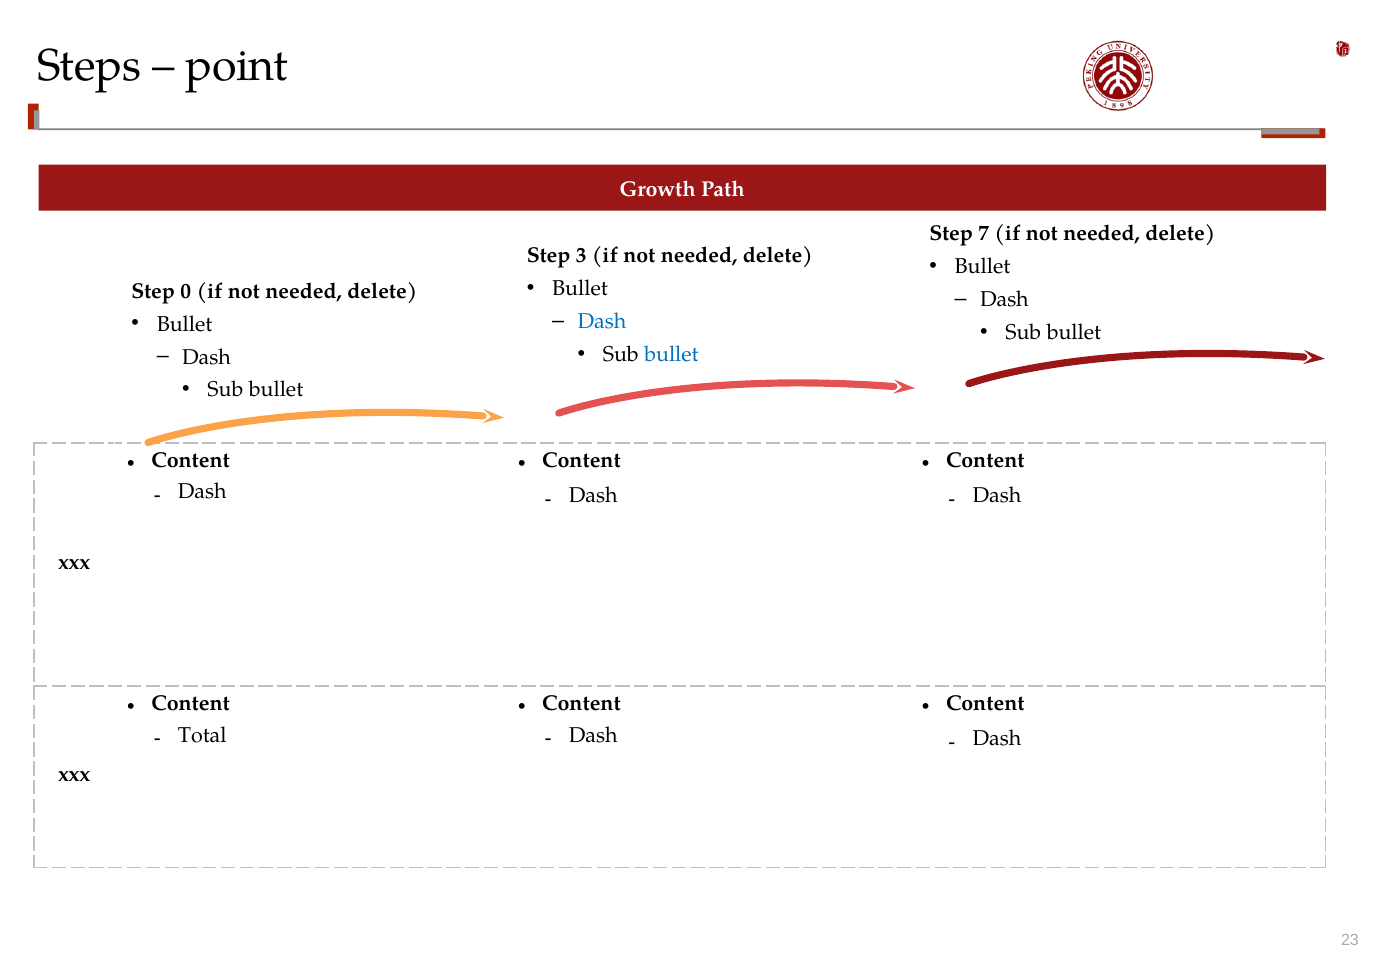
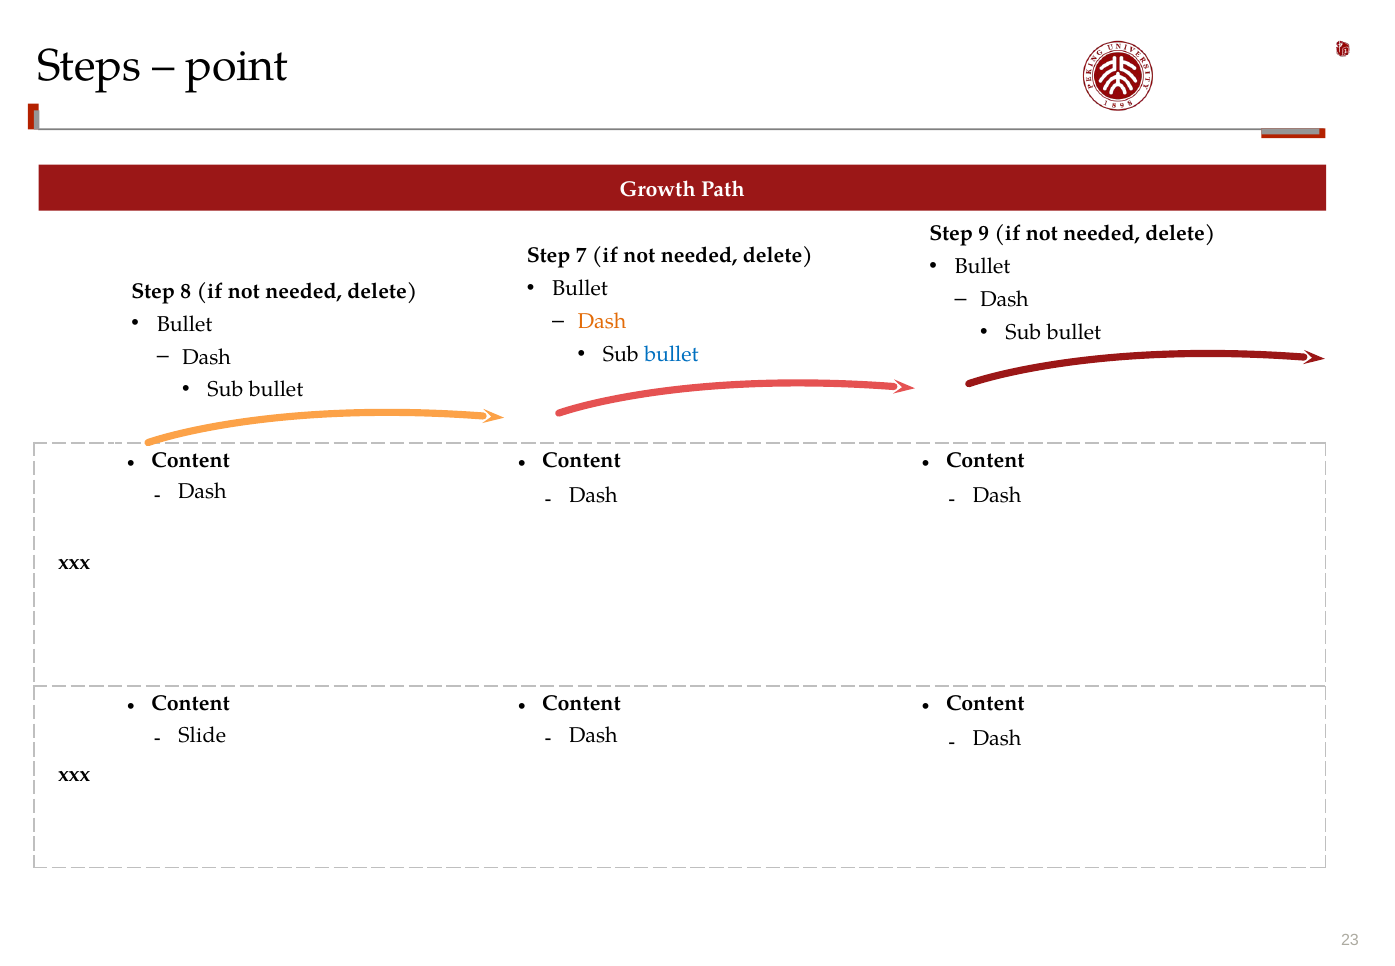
7: 7 -> 9 (984, 234)
3: 3 -> 7 (581, 256)
0: 0 -> 8 (186, 291)
Dash colour: blue -> orange (602, 322)
Total: Total -> Slide (202, 735)
